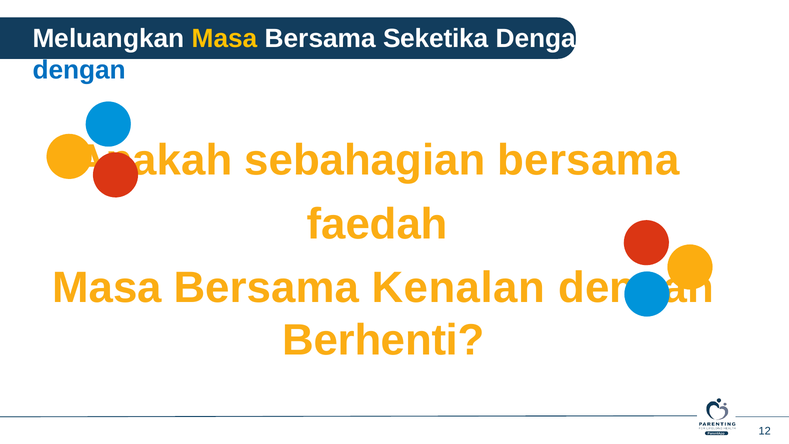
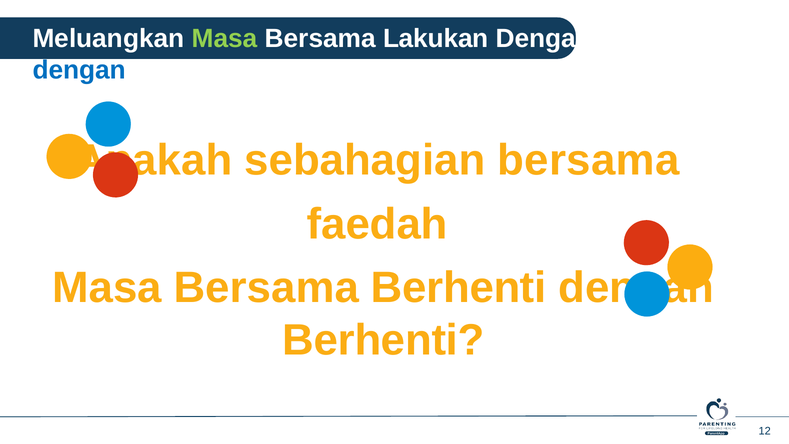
Masa colour: yellow -> light green (225, 39)
Seketika: Seketika -> Lakukan (436, 39)
Bersama Kenalan: Kenalan -> Berhenti (459, 288)
